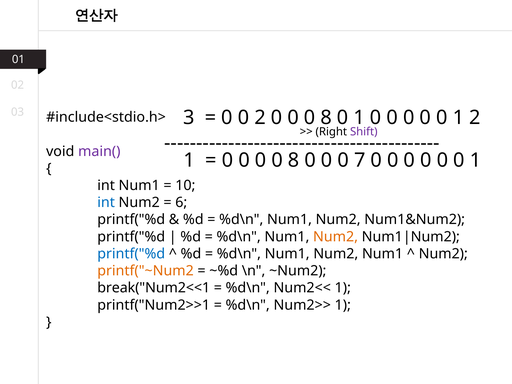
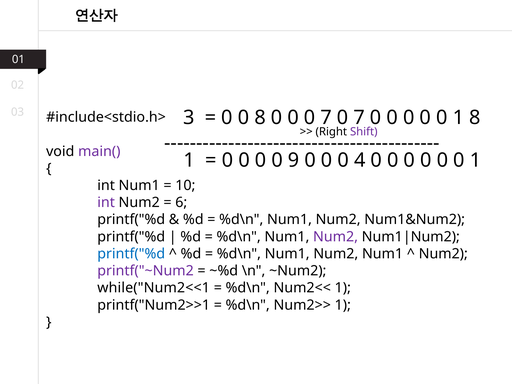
0 2: 2 -> 8 (260, 118)
8: 8 -> 7 (326, 118)
1: 1 -> 7 (359, 118)
1 2: 2 -> 8 (475, 118)
8: 8 -> 9 (294, 160)
7: 7 -> 4 (360, 160)
int colour: blue -> purple (106, 203)
Num2 colour: orange -> purple (336, 237)
printf("~Num2 colour: orange -> purple (146, 271)
break("Num2<<1: break("Num2<<1 -> while("Num2<<1 (154, 288)
